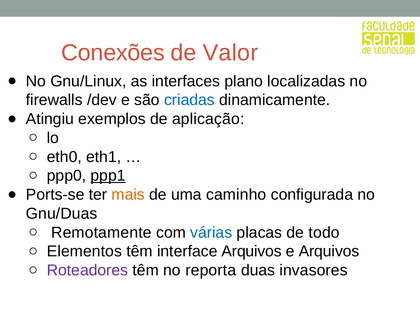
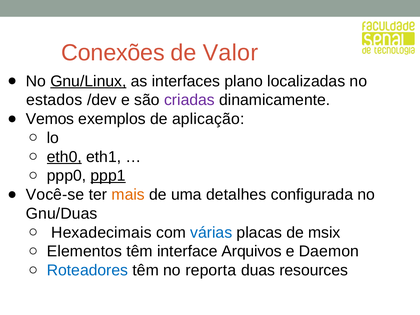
Gnu/Linux underline: none -> present (88, 81)
firewalls: firewalls -> estados (54, 100)
criadas colour: blue -> purple (189, 100)
Atingiu: Atingiu -> Vemos (50, 119)
eth0 underline: none -> present (64, 157)
Ports-se: Ports-se -> Você-se (55, 195)
caminho: caminho -> detalhes (236, 195)
Remotamente: Remotamente -> Hexadecimais (101, 232)
todo: todo -> msix (324, 232)
e Arquivos: Arquivos -> Daemon (329, 251)
Roteadores colour: purple -> blue (88, 270)
invasores: invasores -> resources (314, 270)
